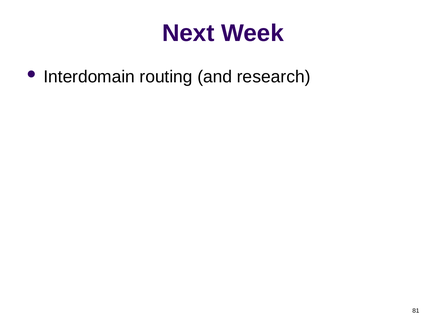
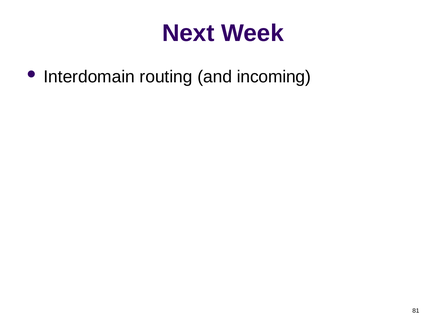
research: research -> incoming (274, 77)
